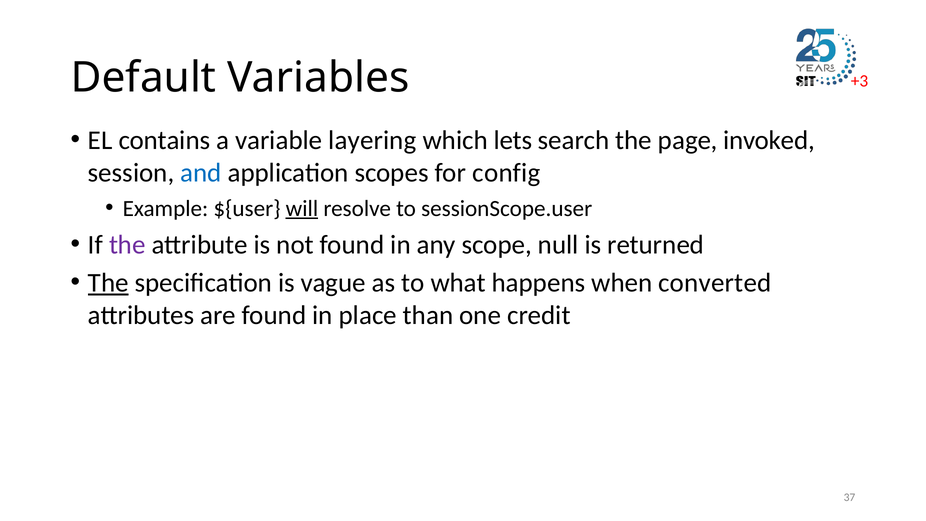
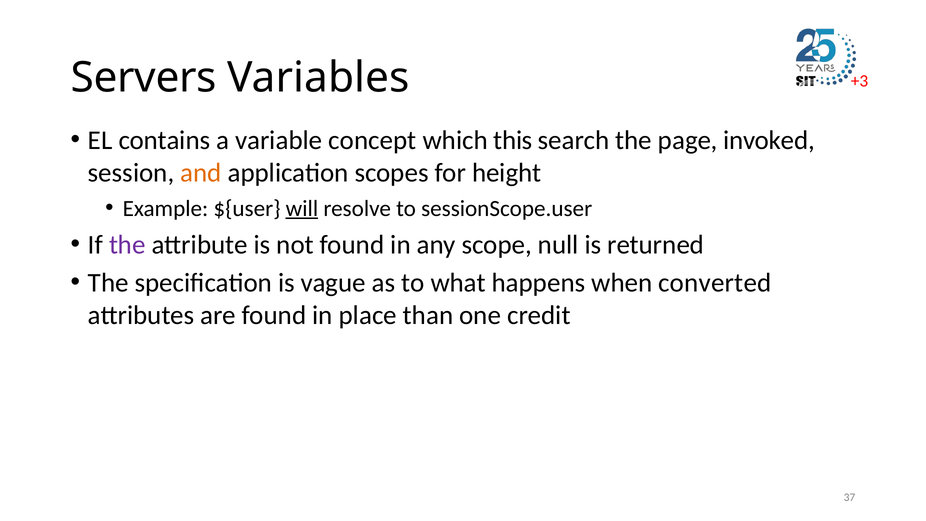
Default: Default -> Servers (144, 78)
layering: layering -> concept (372, 140)
lets: lets -> this (513, 140)
and colour: blue -> orange (201, 173)
config: config -> height (507, 173)
The underline: present -> none (108, 283)
